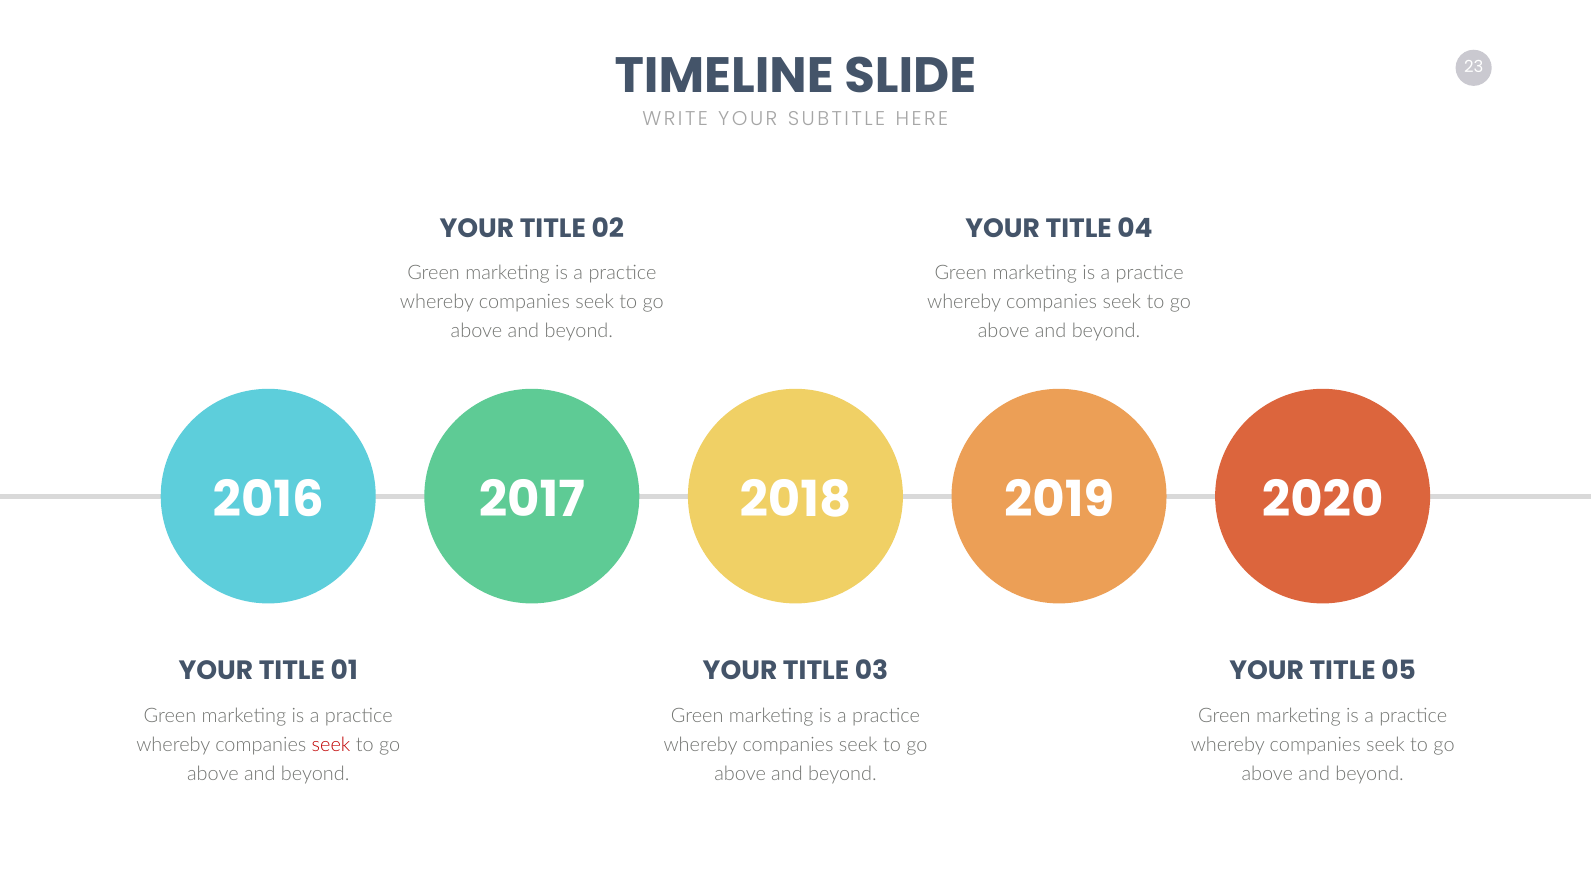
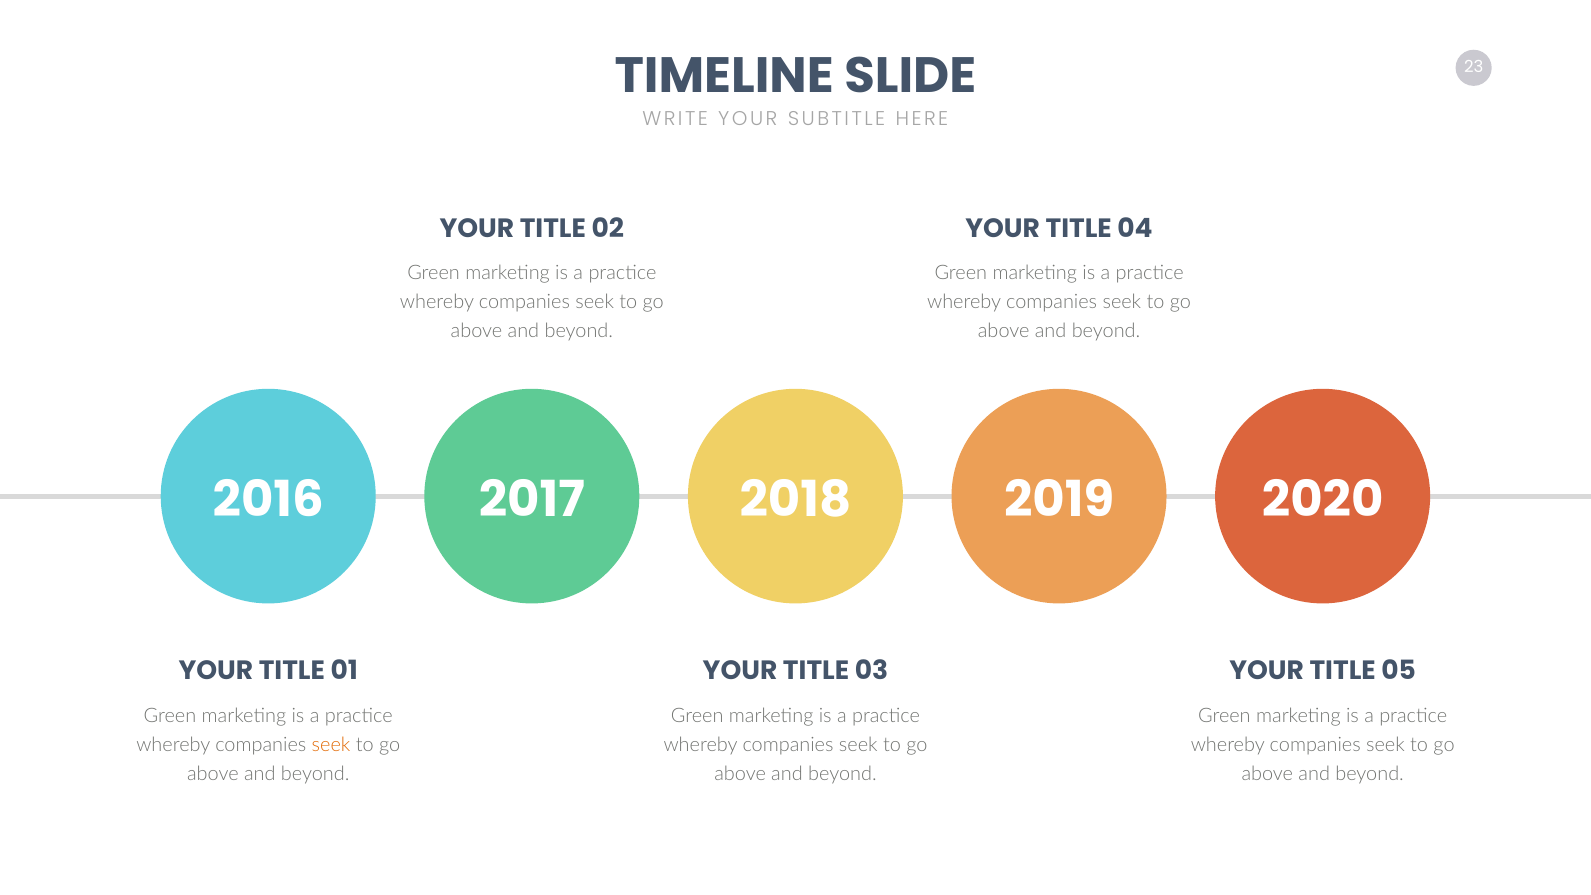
seek colour: red -> orange (331, 745)
